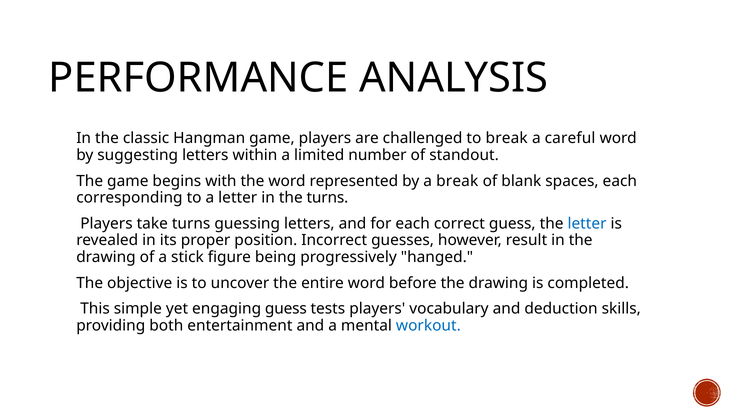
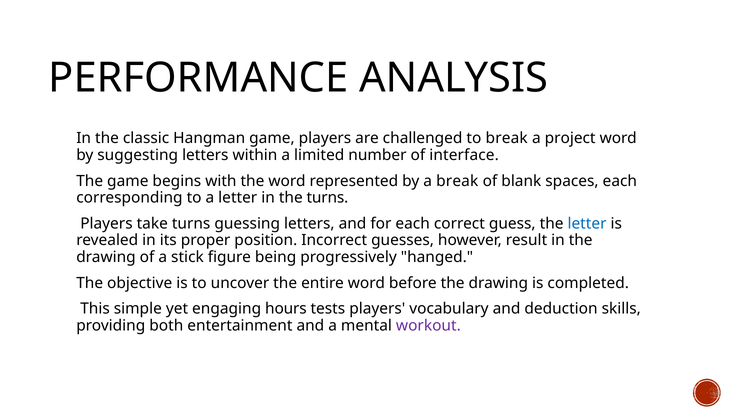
careful: careful -> project (570, 138)
standout: standout -> interface (464, 155)
engaging guess: guess -> hours (286, 309)
workout colour: blue -> purple (428, 325)
